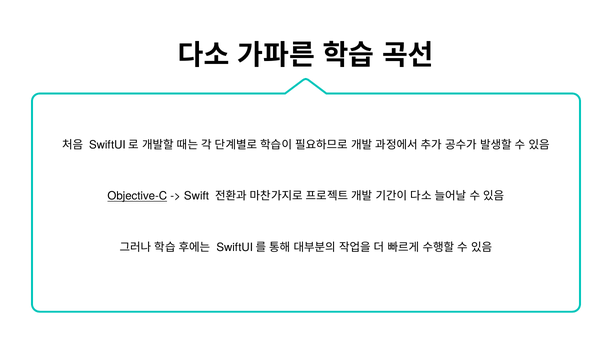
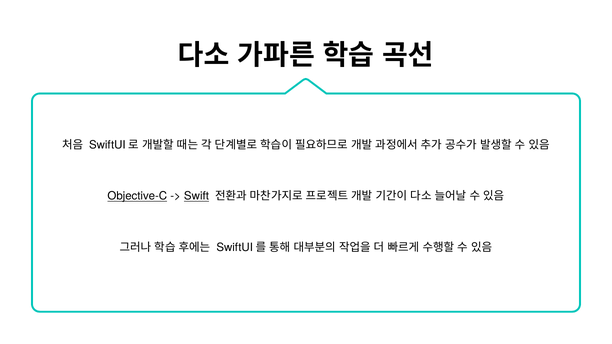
Swift underline: none -> present (197, 196)
